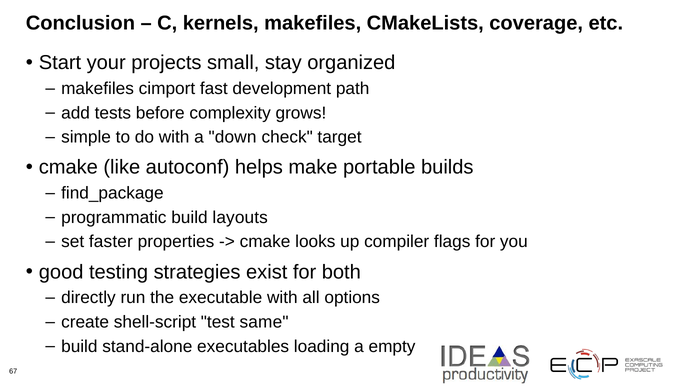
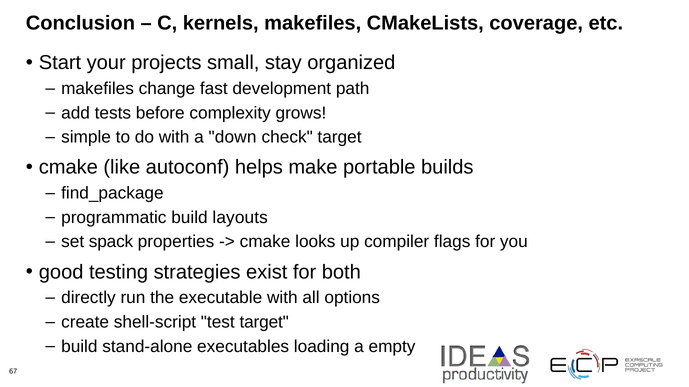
cimport: cimport -> change (167, 89)
faster: faster -> spack (111, 242)
test same: same -> target (264, 323)
